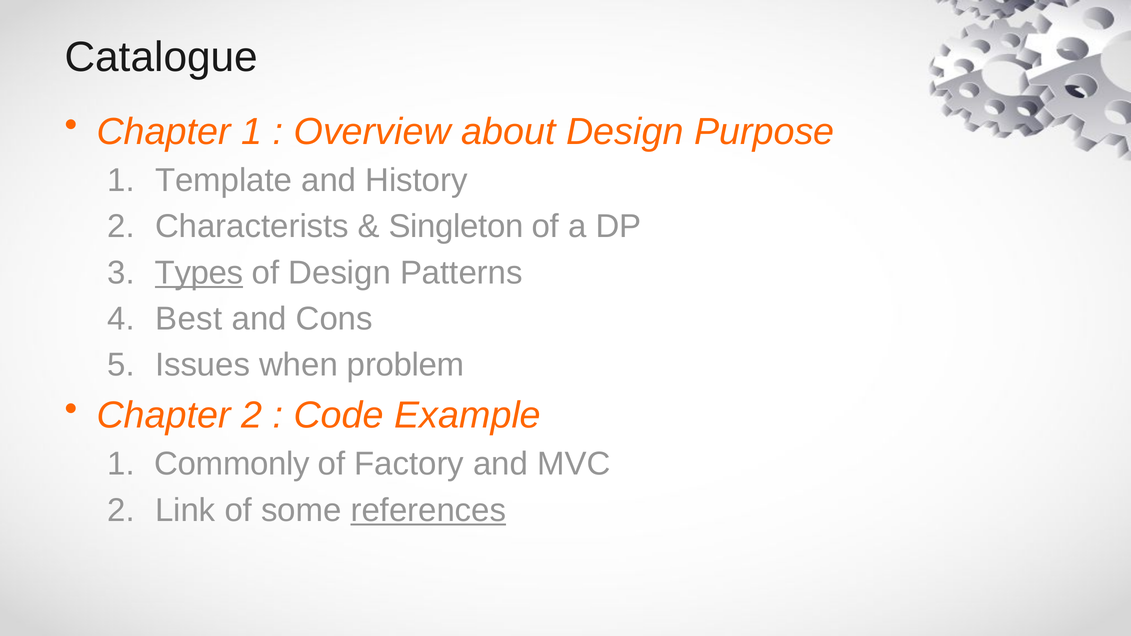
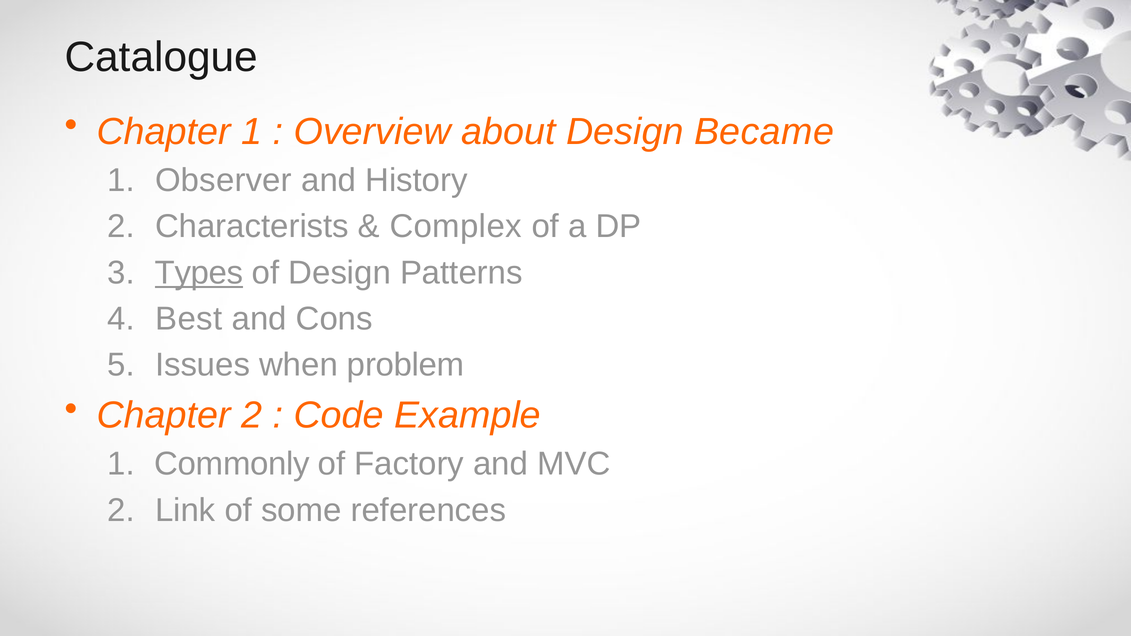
Purpose: Purpose -> Became (764, 132)
Template: Template -> Observer (223, 180)
Singleton: Singleton -> Complex (456, 227)
references underline: present -> none (428, 510)
